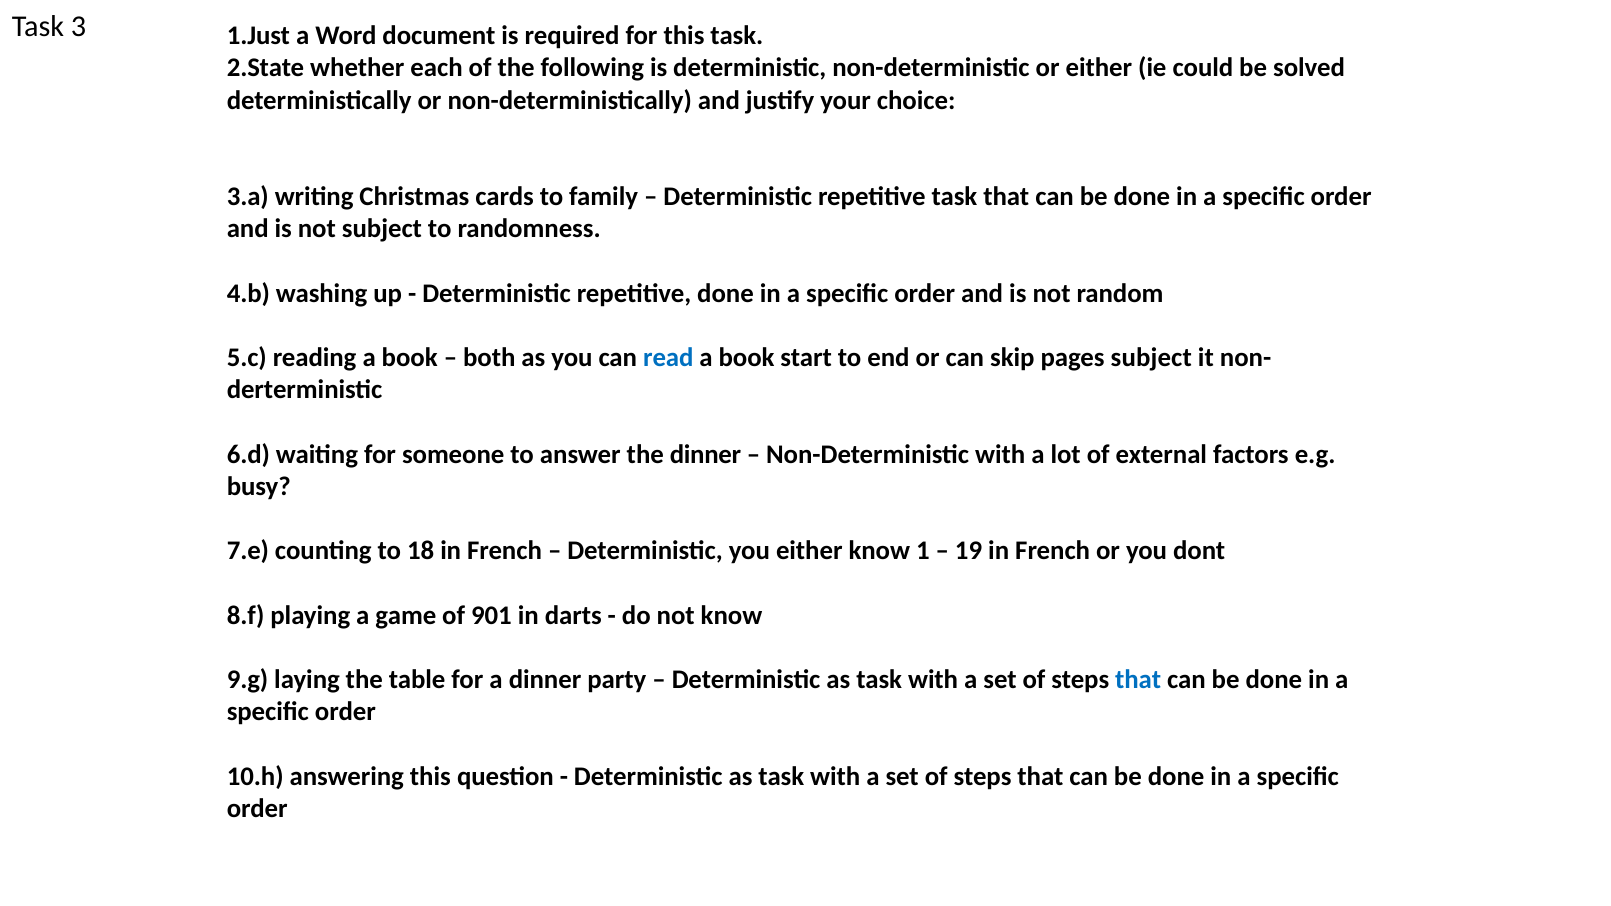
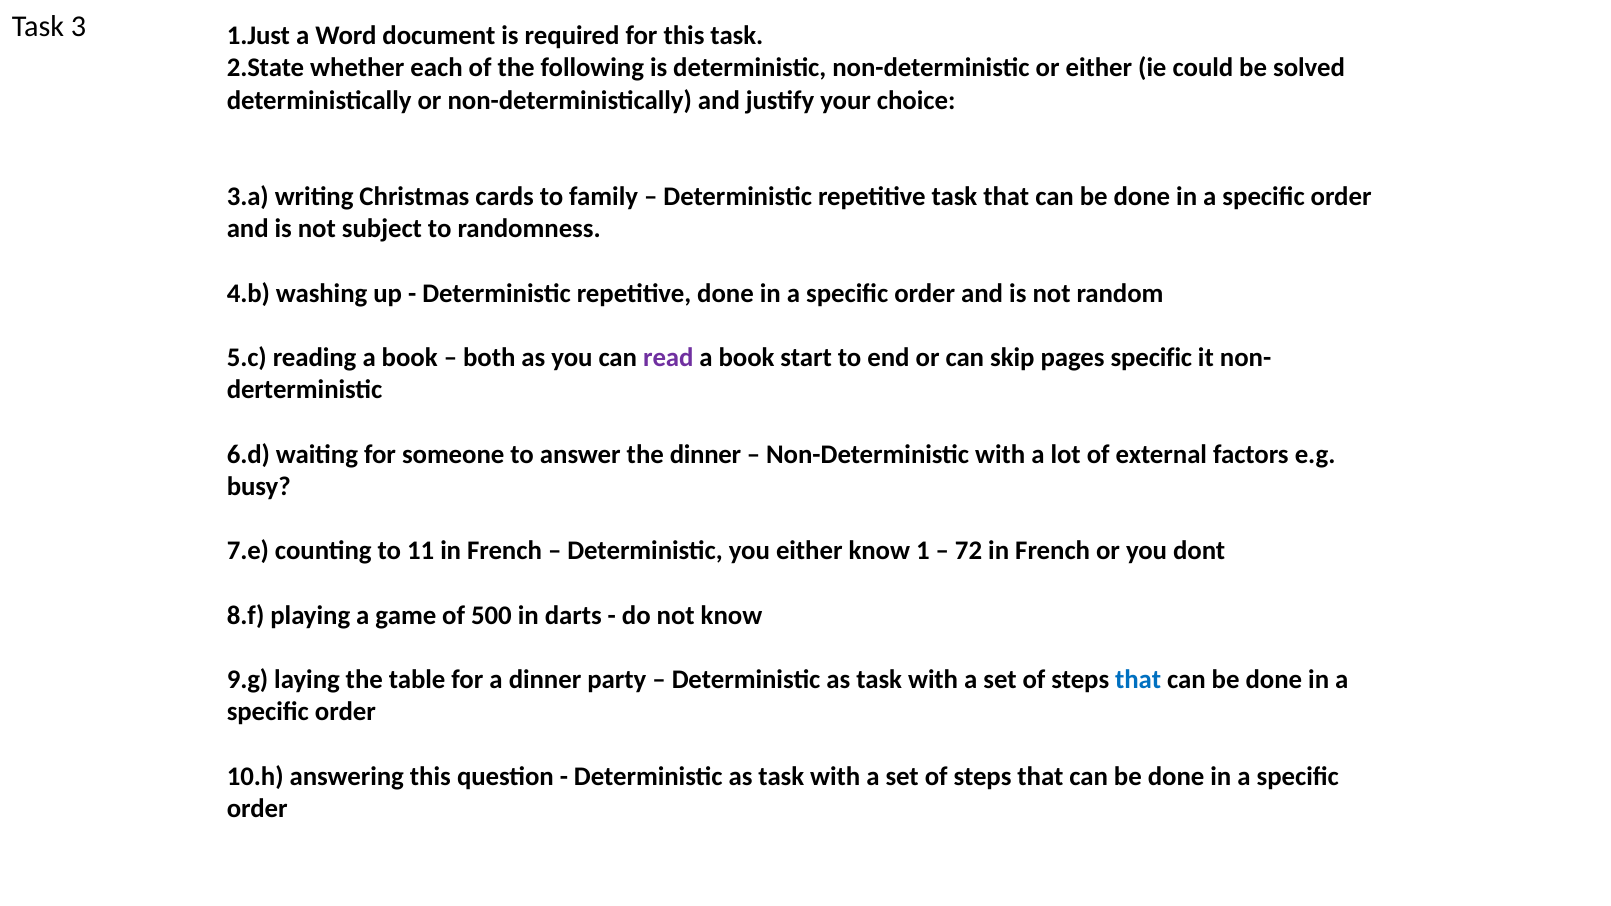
read colour: blue -> purple (668, 358)
pages subject: subject -> specific (1151, 358)
18: 18 -> 11 (421, 551)
19: 19 -> 72 (969, 551)
901: 901 -> 500 (491, 615)
